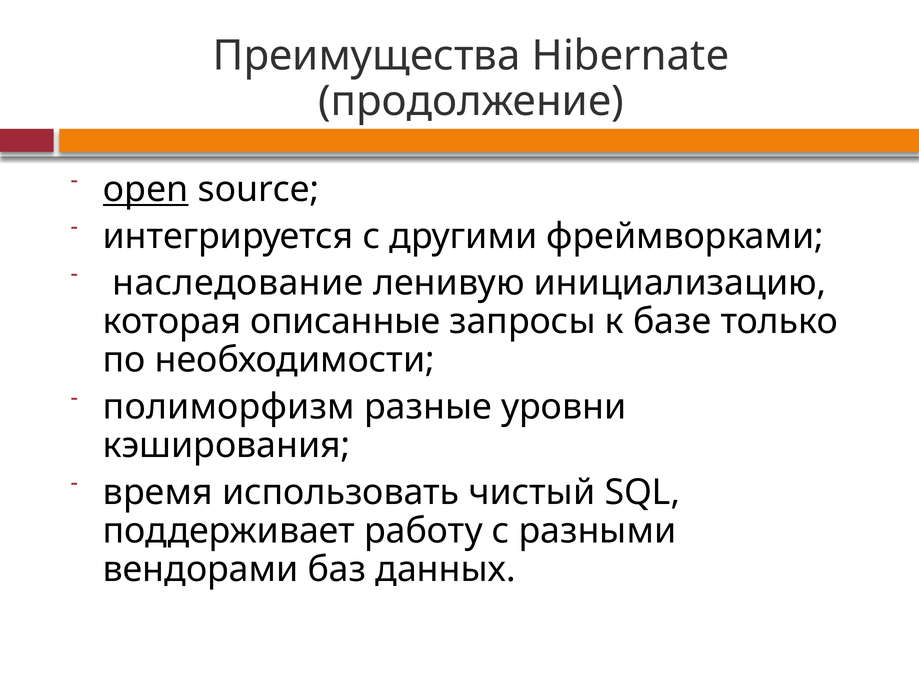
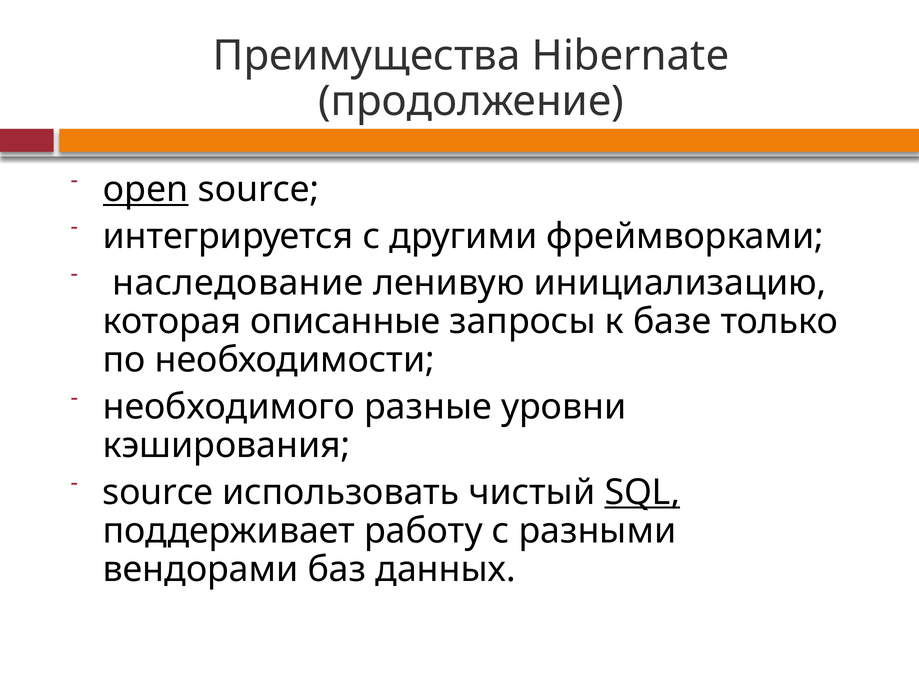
полиморфизм: полиморфизм -> необходимого (229, 406)
время: время -> source (158, 492)
SQL underline: none -> present (642, 492)
